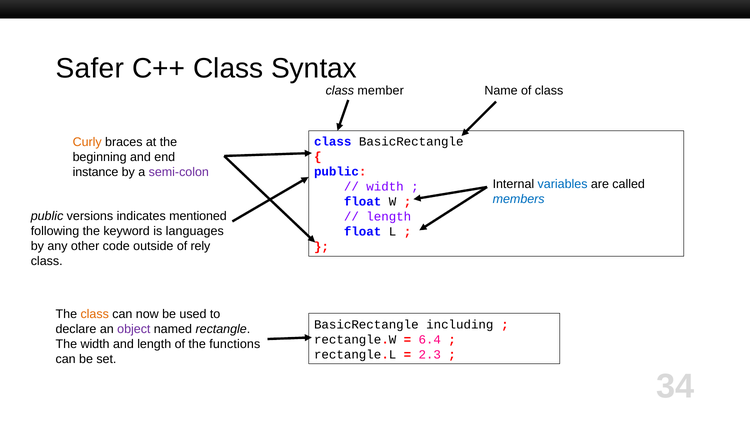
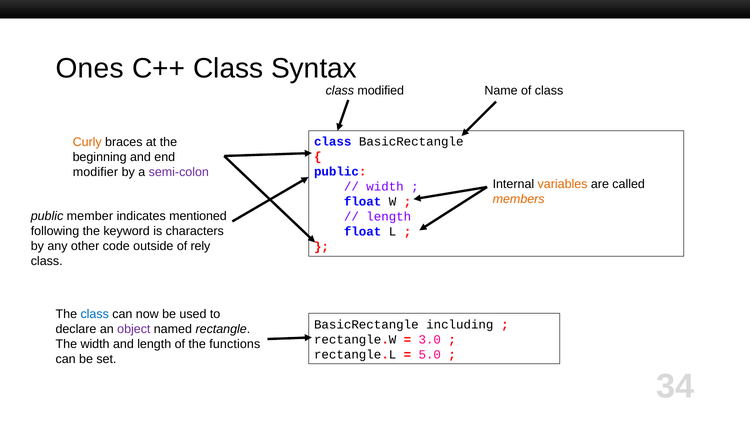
Safer: Safer -> Ones (90, 69)
member: member -> modified (381, 91)
instance: instance -> modifier (95, 172)
variables colour: blue -> orange (563, 184)
members colour: blue -> orange (519, 199)
versions: versions -> member (90, 216)
languages: languages -> characters (195, 231)
class colour: orange -> blue (95, 314)
6.4: 6.4 -> 3.0 (430, 340)
2.3: 2.3 -> 5.0 (430, 355)
